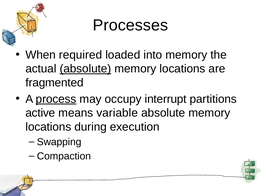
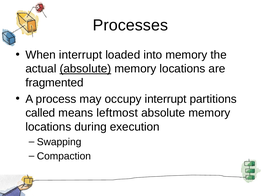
When required: required -> interrupt (81, 55)
process underline: present -> none (56, 99)
active: active -> called (40, 113)
variable: variable -> leftmost (117, 113)
